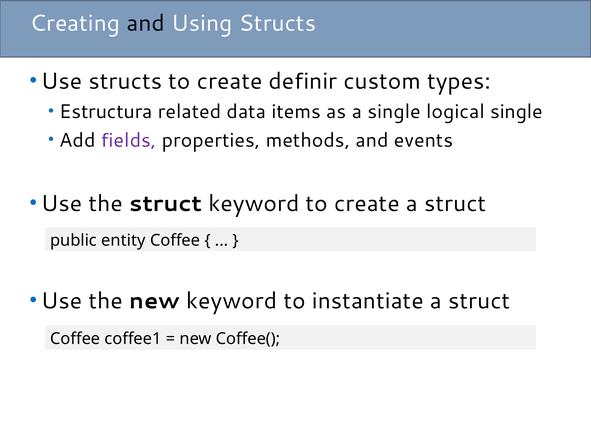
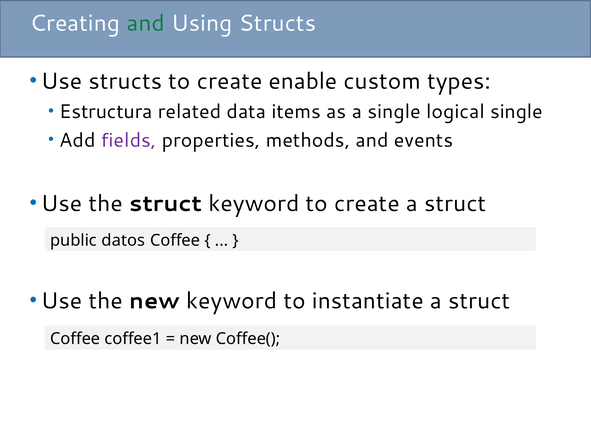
and colour: black -> green (146, 23)
definir: definir -> enable (303, 81)
entity: entity -> datos (123, 240)
